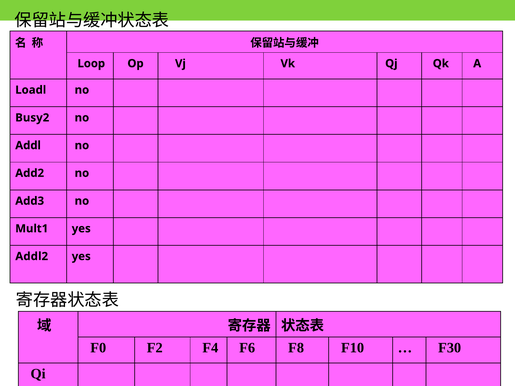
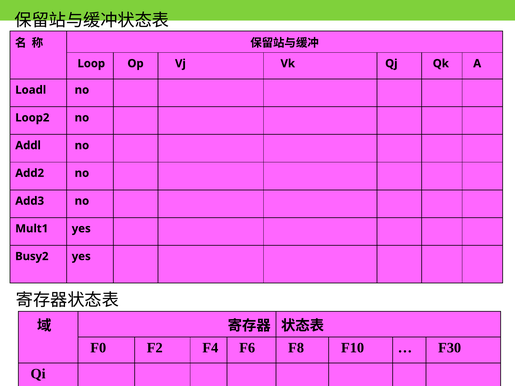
Busy2: Busy2 -> Loop2 (32, 118)
Addl2: Addl2 -> Busy2 (32, 257)
